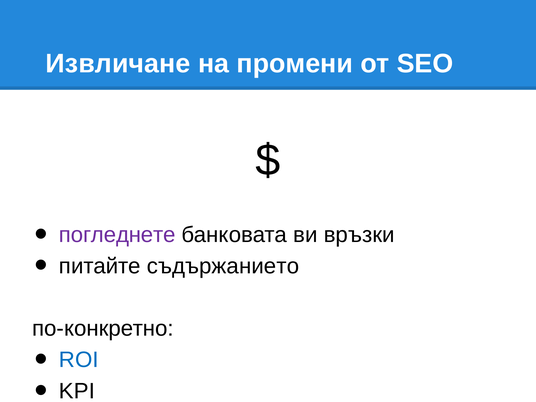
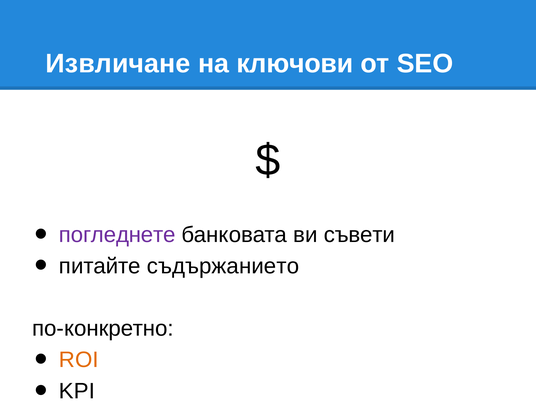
промени: промени -> ключови (295, 64)
връзки: връзки -> съвети (359, 235)
ROI colour: blue -> orange (79, 360)
